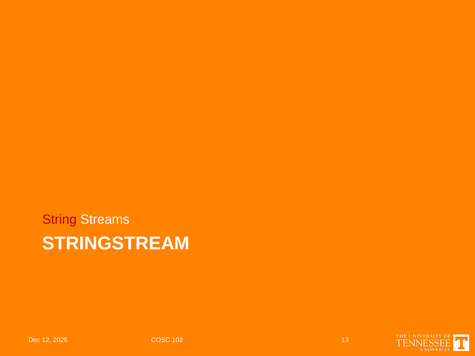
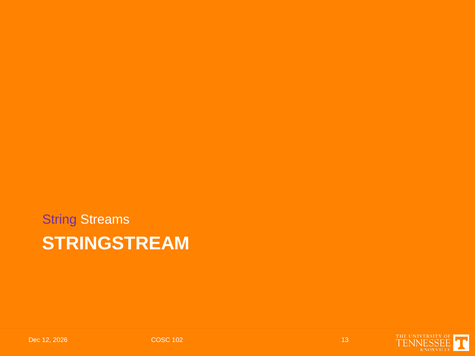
String colour: red -> purple (59, 220)
